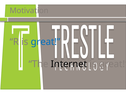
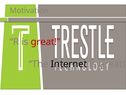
great colour: blue -> red (46, 42)
